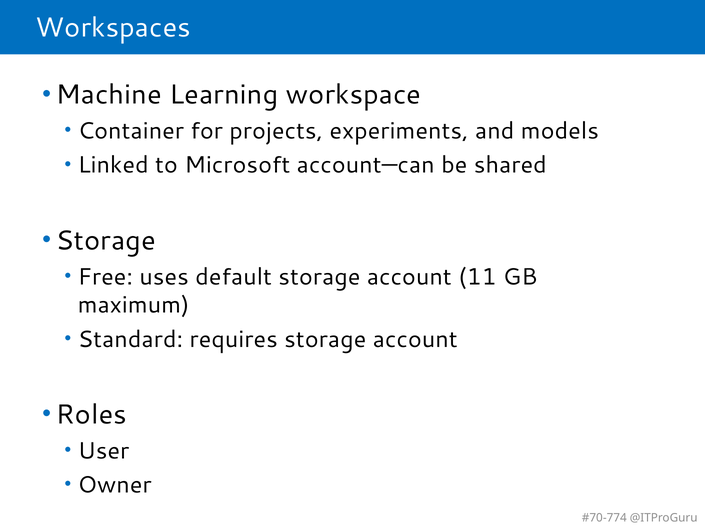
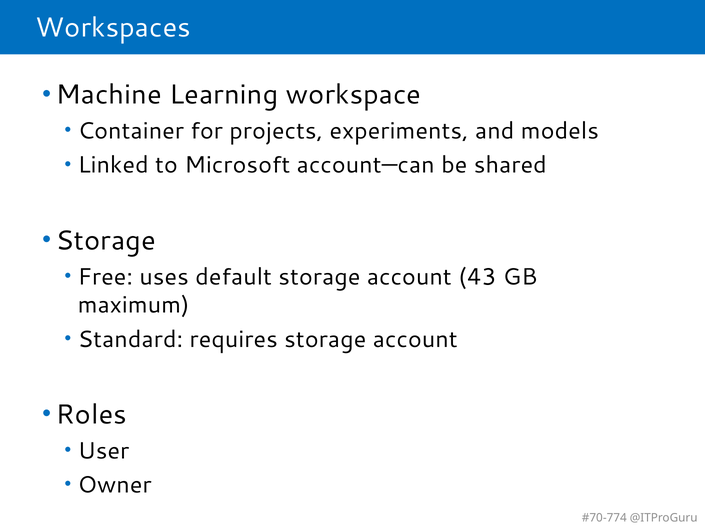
11: 11 -> 43 (477, 277)
